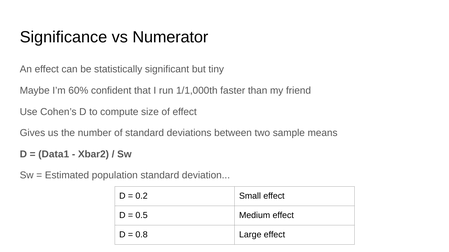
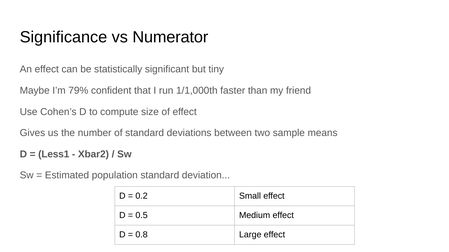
60%: 60% -> 79% (78, 91)
Data1: Data1 -> Less1 (54, 154)
